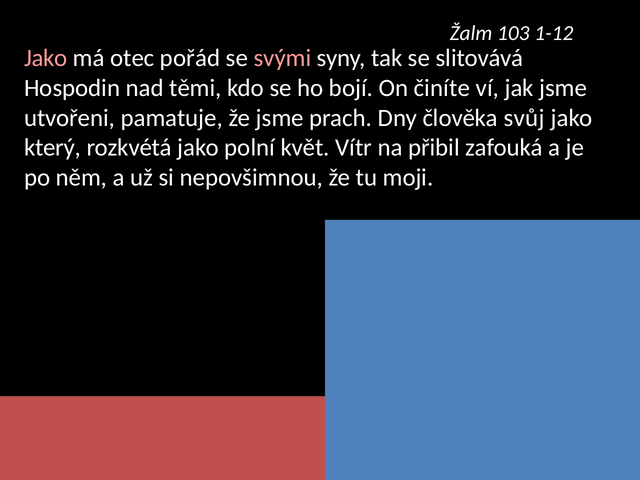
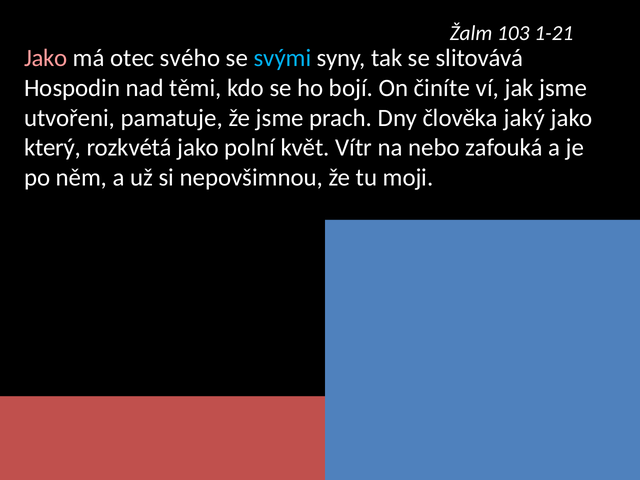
1-12: 1-12 -> 1-21 (554, 33)
pořád: pořád -> svého (190, 58)
svými colour: pink -> light blue (282, 58)
svůj: svůj -> jaký (524, 118)
přibil: přibil -> nebo (434, 148)
